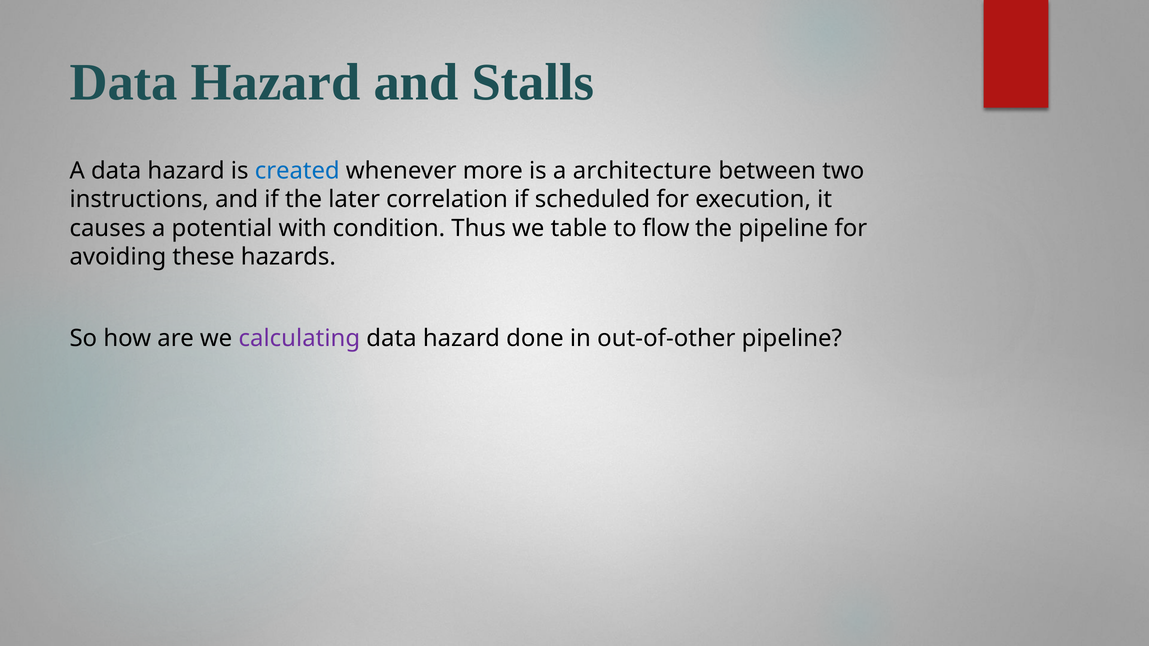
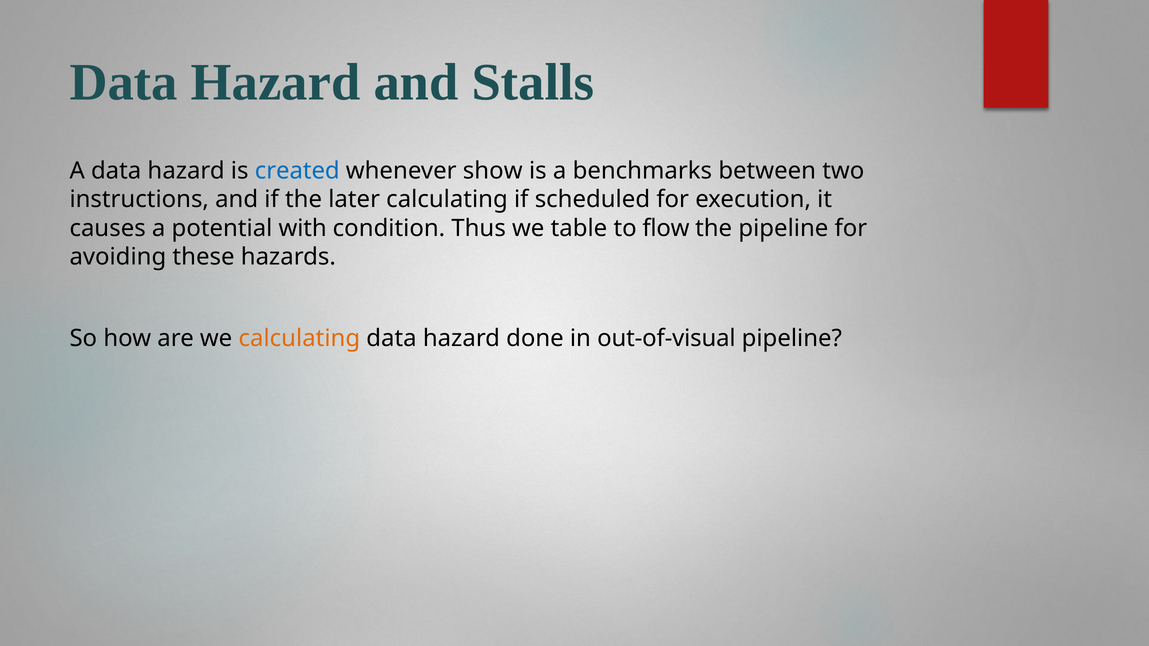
more: more -> show (493, 171)
architecture: architecture -> benchmarks (642, 171)
later correlation: correlation -> calculating (447, 200)
calculating colour: purple -> orange (299, 339)
out-of-other: out-of-other -> out-of-visual (666, 339)
